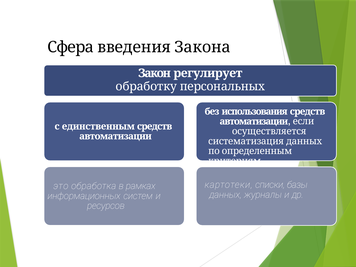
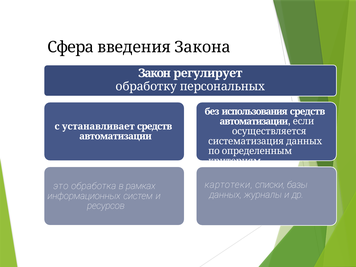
единственным: единственным -> устанавливает (98, 126)
